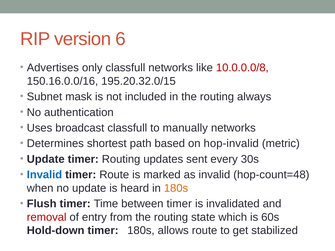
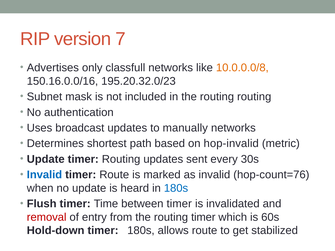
6: 6 -> 7 (121, 39)
10.0.0.0/8 colour: red -> orange (242, 68)
195.20.32.0/15: 195.20.32.0/15 -> 195.20.32.0/23 (138, 81)
routing always: always -> routing (254, 97)
broadcast classfull: classfull -> updates (127, 128)
hop-count=48: hop-count=48 -> hop-count=76 (271, 175)
180s colour: orange -> blue (176, 188)
routing state: state -> timer (203, 217)
